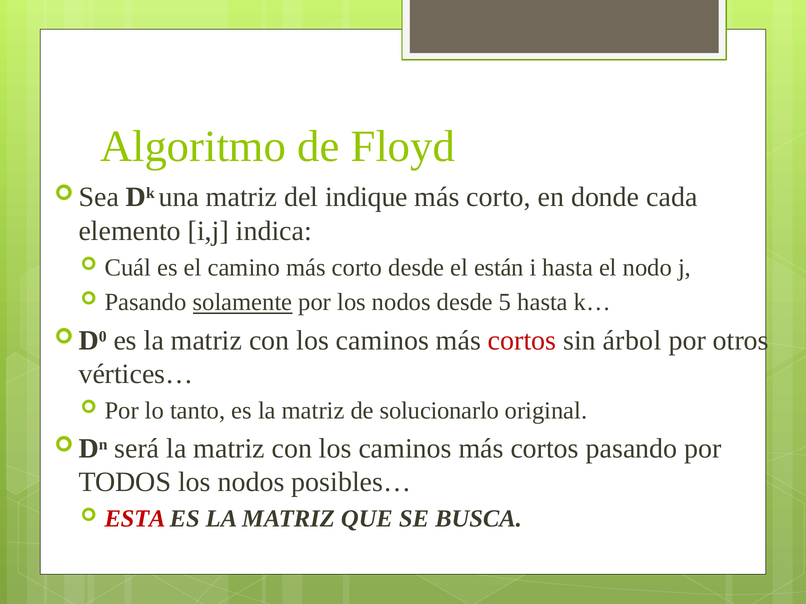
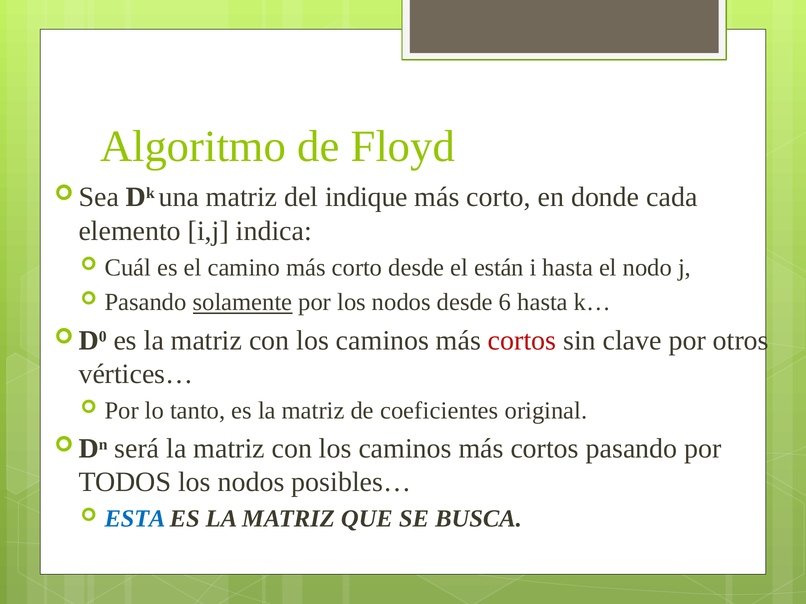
5: 5 -> 6 (505, 303)
árbol: árbol -> clave (632, 341)
solucionarlo: solucionarlo -> coeficientes (439, 411)
ESTA colour: red -> blue (135, 519)
